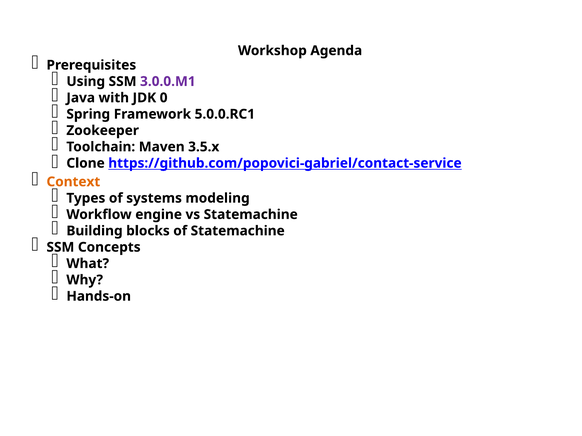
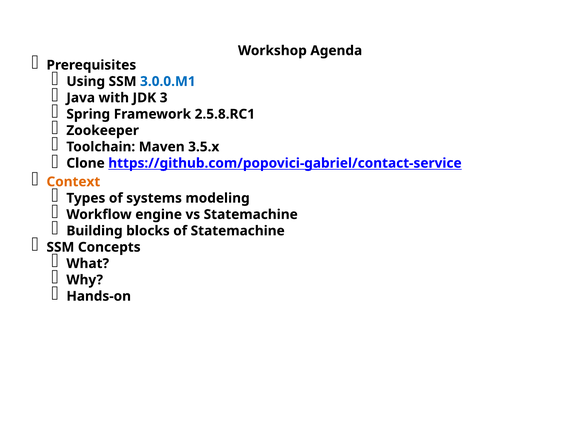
3.0.0.M1 colour: purple -> blue (168, 82)
0: 0 -> 3 (164, 98)
5.0.0.RC1: 5.0.0.RC1 -> 2.5.8.RC1 (225, 114)
